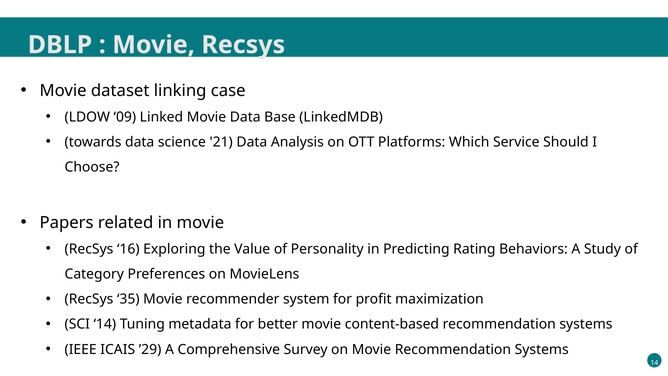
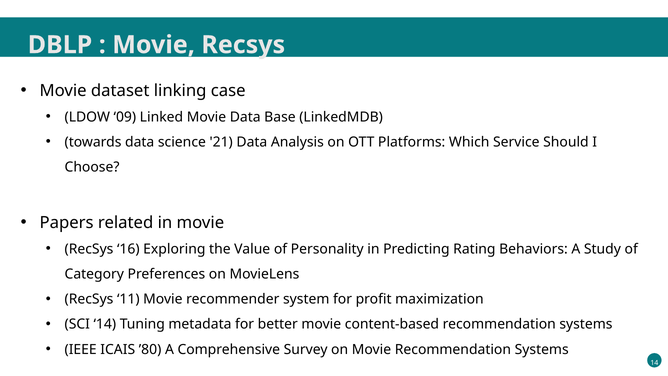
35: 35 -> 11 (128, 299)
’29: ’29 -> ’80 (150, 349)
